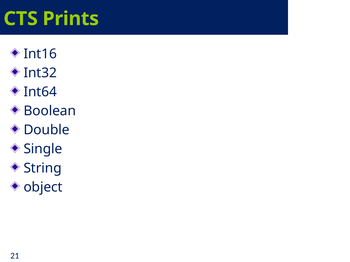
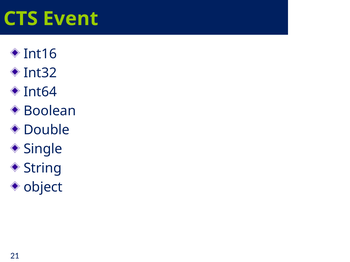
Prints: Prints -> Event (71, 19)
